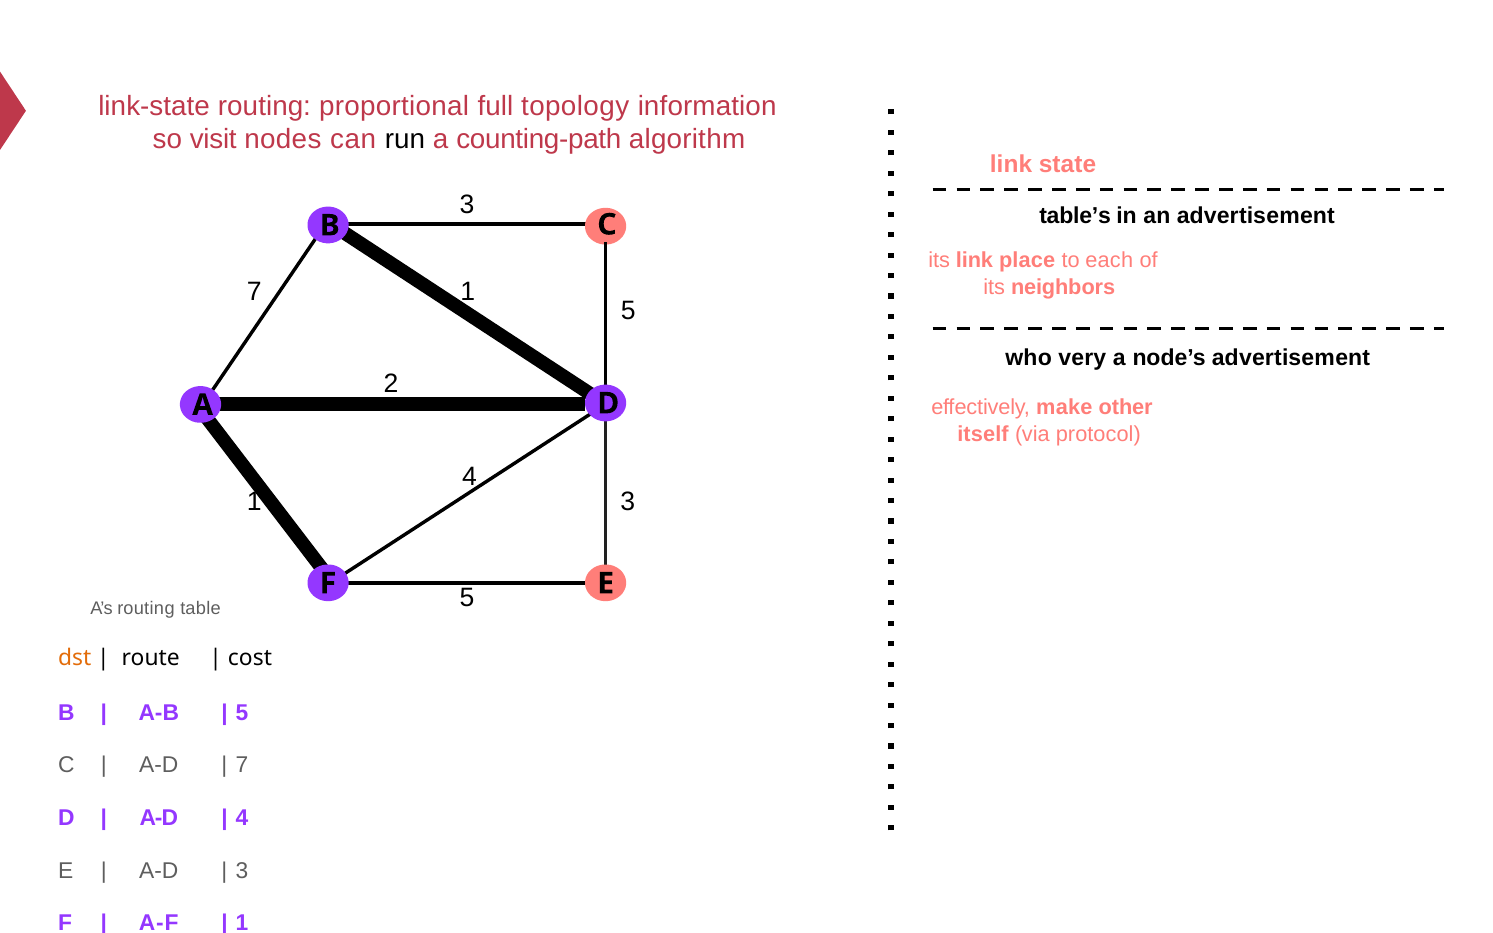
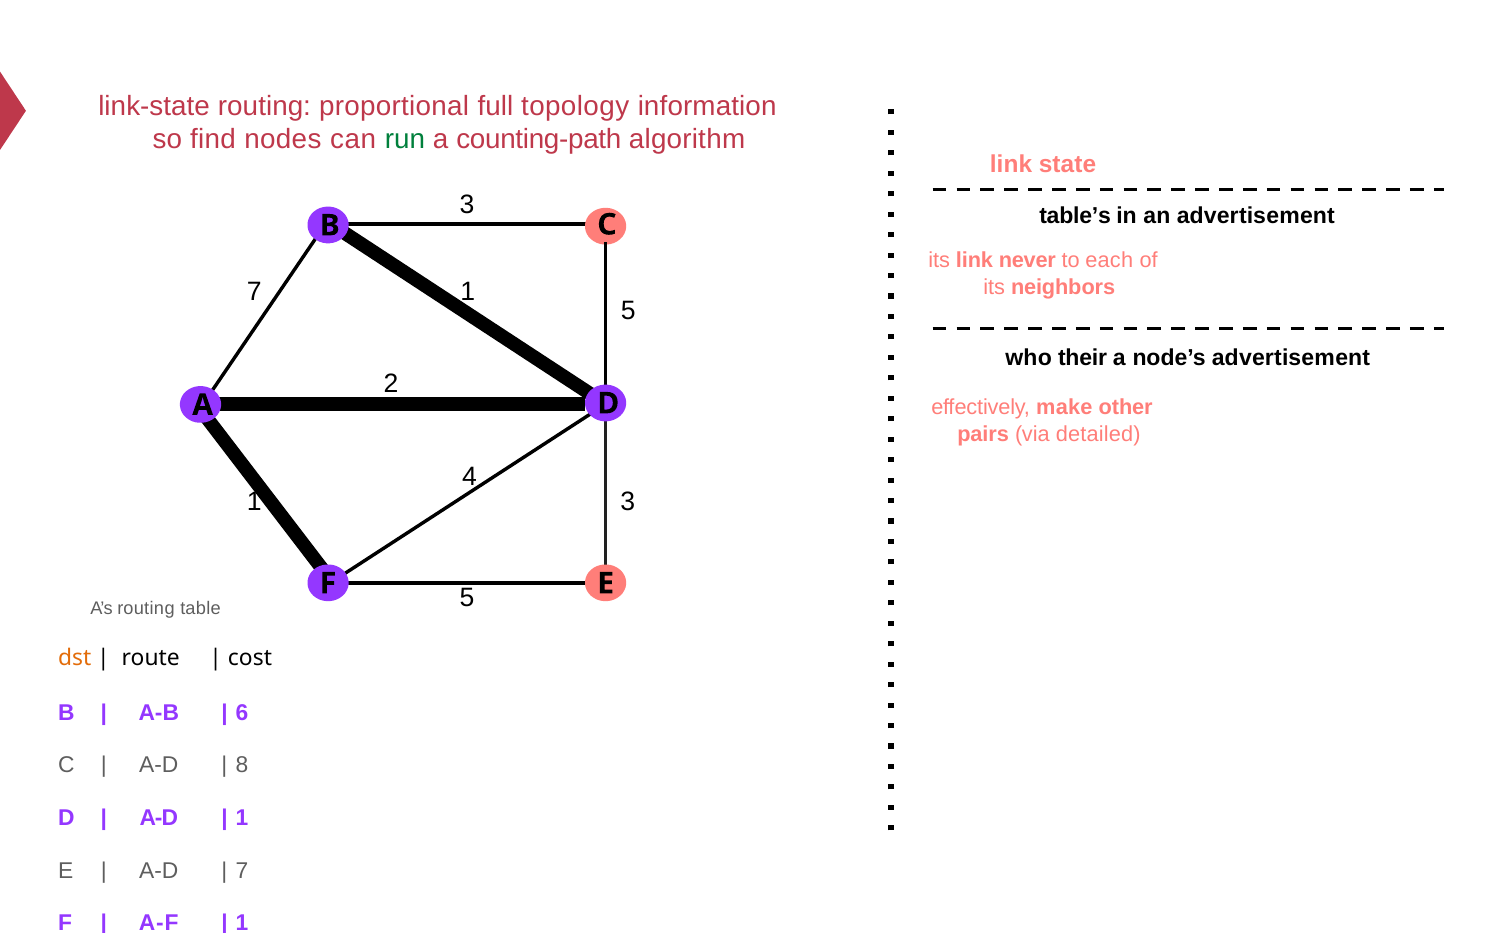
visit: visit -> find (213, 139)
run colour: black -> green (405, 139)
place: place -> never (1027, 261)
very: very -> their (1082, 358)
itself: itself -> pairs (983, 434)
protocol: protocol -> detailed (1098, 434)
5: 5 -> 6 (242, 713)
7: 7 -> 8 (242, 765)
4: 4 -> 1 (242, 818)
3: 3 -> 7 (242, 871)
